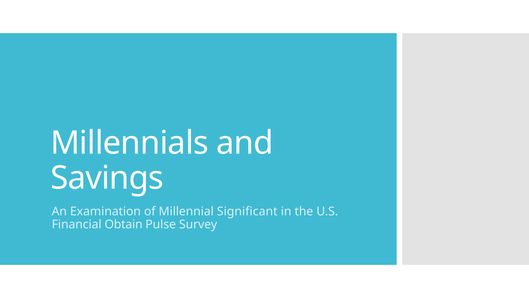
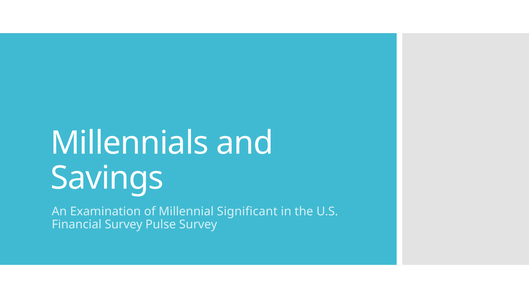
Financial Obtain: Obtain -> Survey (124, 224)
